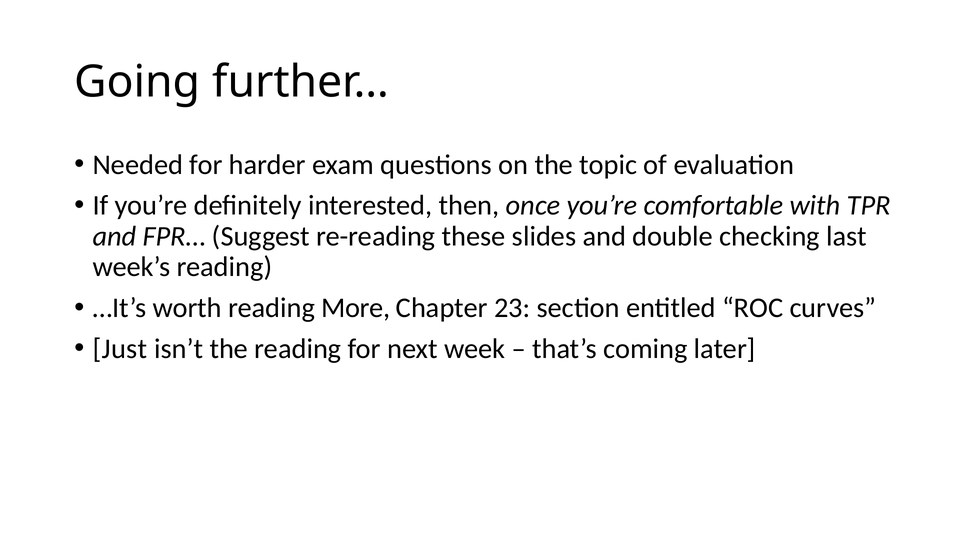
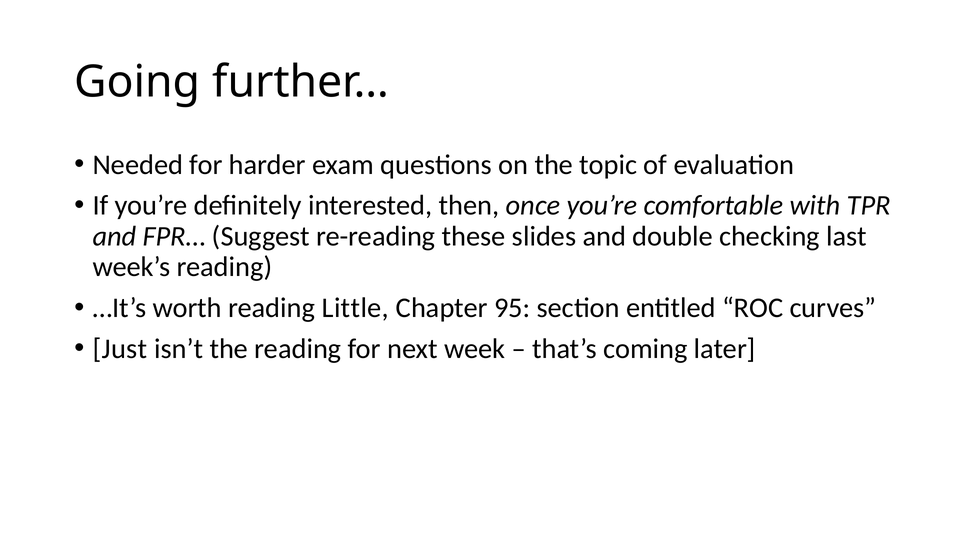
More: More -> Little (355, 308)
23: 23 -> 95 (512, 308)
